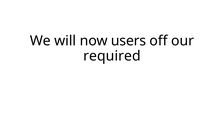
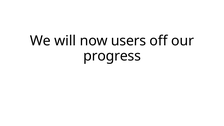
required: required -> progress (112, 56)
